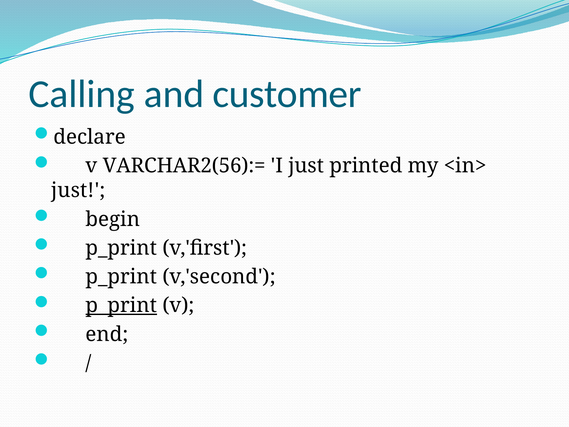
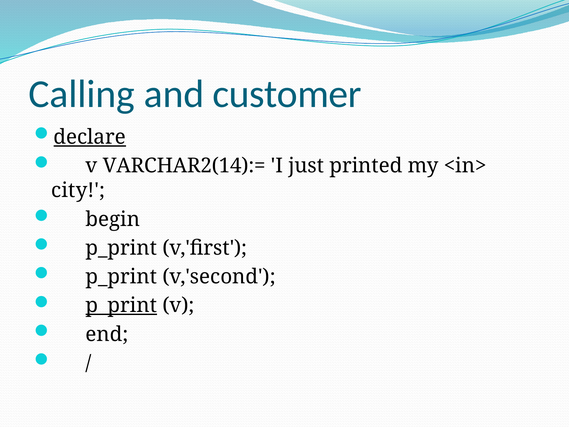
declare underline: none -> present (90, 137)
VARCHAR2(56):=: VARCHAR2(56):= -> VARCHAR2(14):= (184, 166)
just: just -> city (78, 190)
